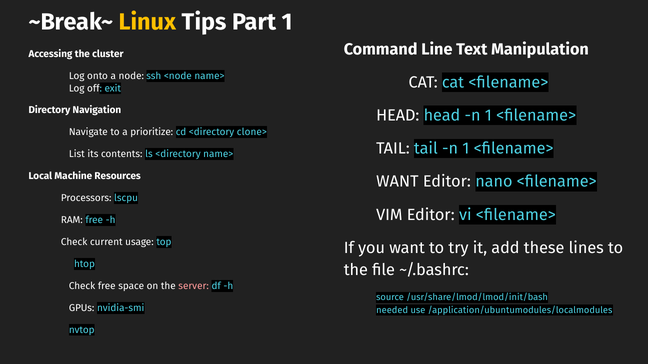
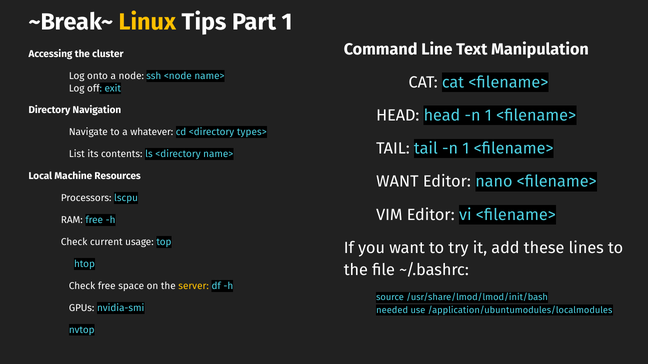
prioritize: prioritize -> whatever (152, 132)
clone>: clone> -> types> (252, 132)
server colour: pink -> yellow (194, 286)
